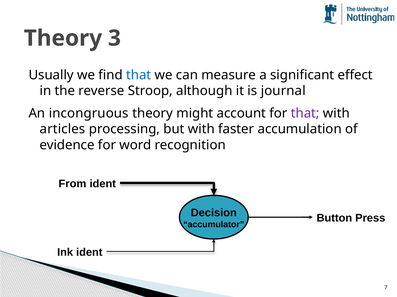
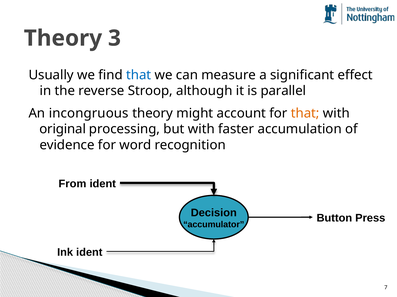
journal: journal -> parallel (283, 91)
that colour: purple -> orange (305, 114)
articles: articles -> original (63, 129)
